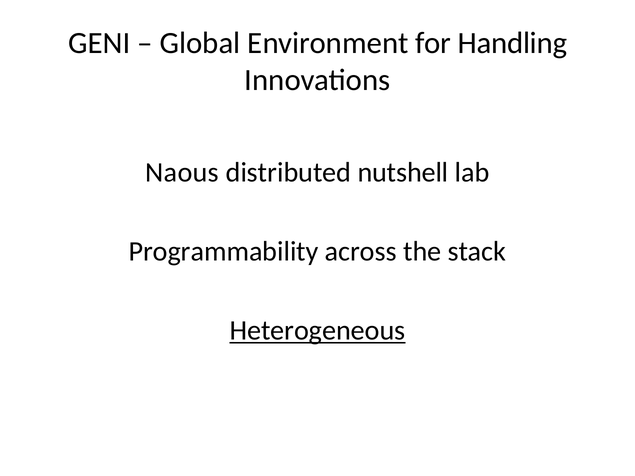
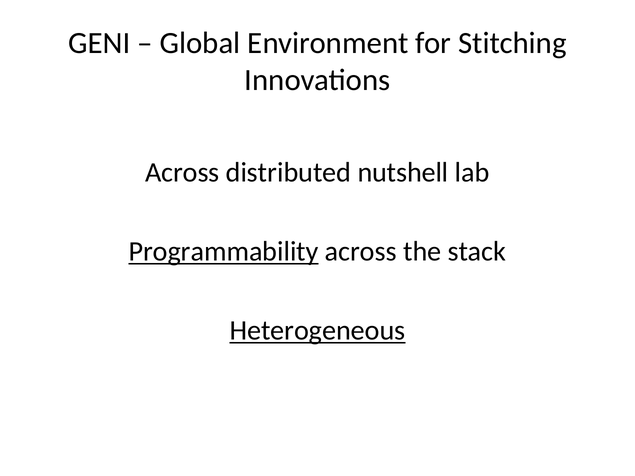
Handling: Handling -> Stitching (512, 43)
Naous: Naous -> Across (182, 173)
Programmability underline: none -> present (224, 252)
